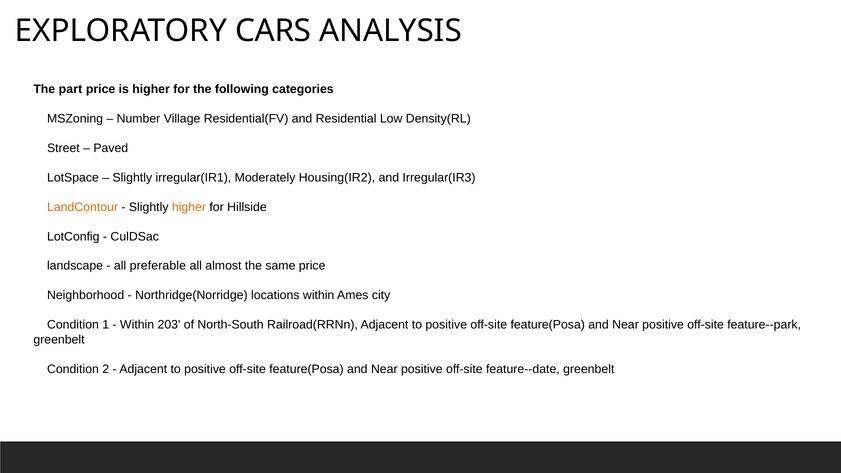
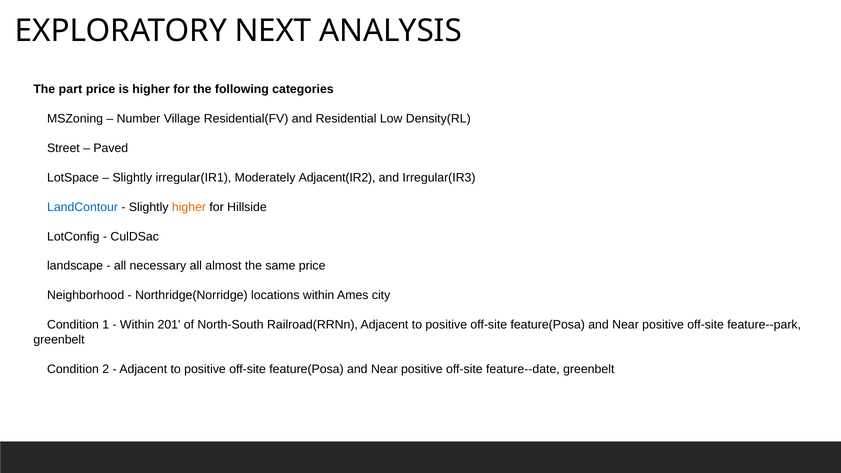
CARS: CARS -> NEXT (273, 31)
Housing(IR2: Housing(IR2 -> Adjacent(IR2 (337, 178)
LandContour colour: orange -> blue (83, 207)
preferable: preferable -> necessary (158, 266)
203: 203 -> 201 (169, 325)
